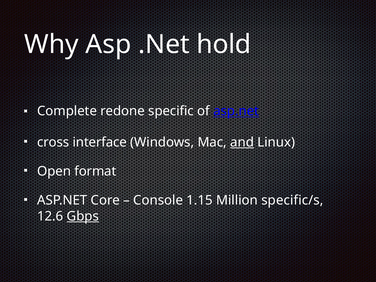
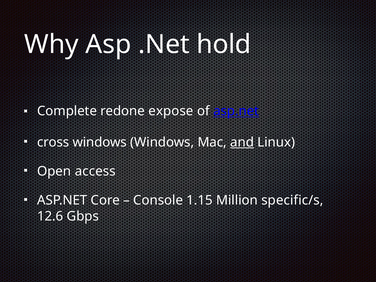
specific: specific -> expose (171, 111)
cross interface: interface -> windows (100, 142)
format: format -> access (95, 171)
Gbps underline: present -> none (83, 216)
